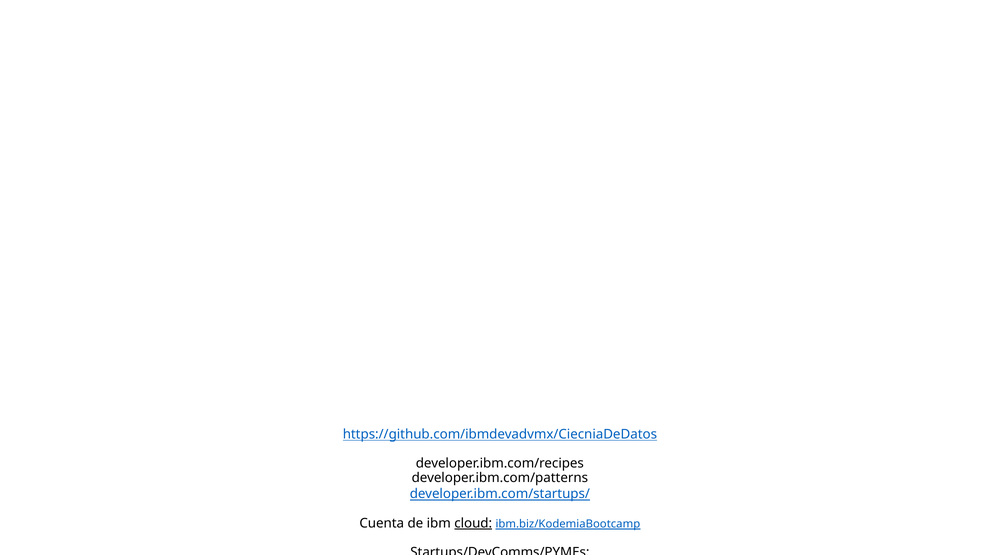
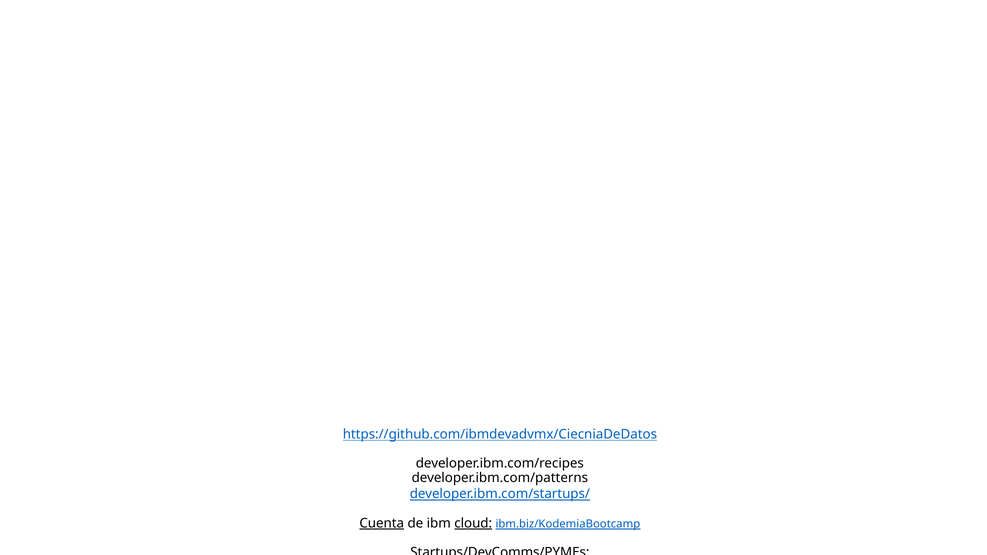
Cuenta underline: none -> present (382, 523)
